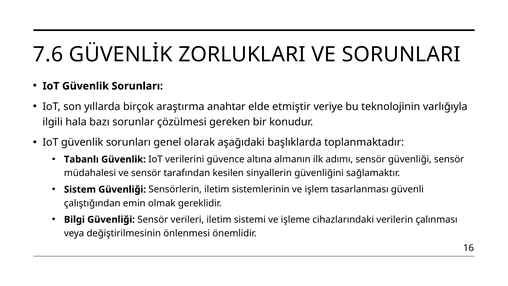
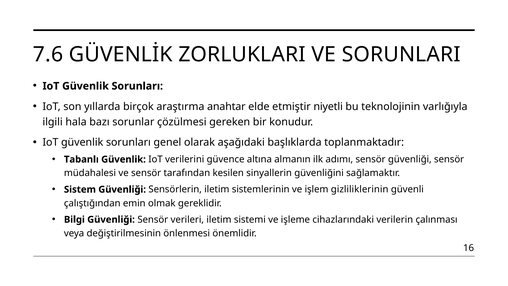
veriye: veriye -> niyetli (328, 107)
tasarlanması: tasarlanması -> gizliliklerinin (360, 189)
